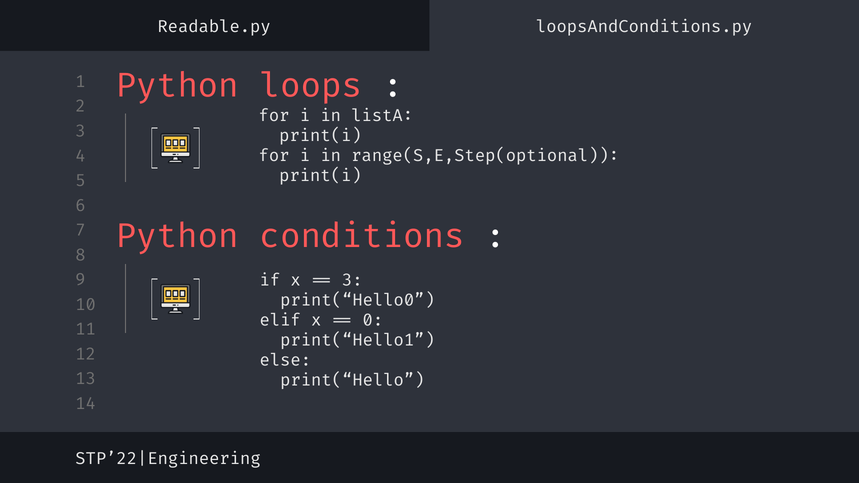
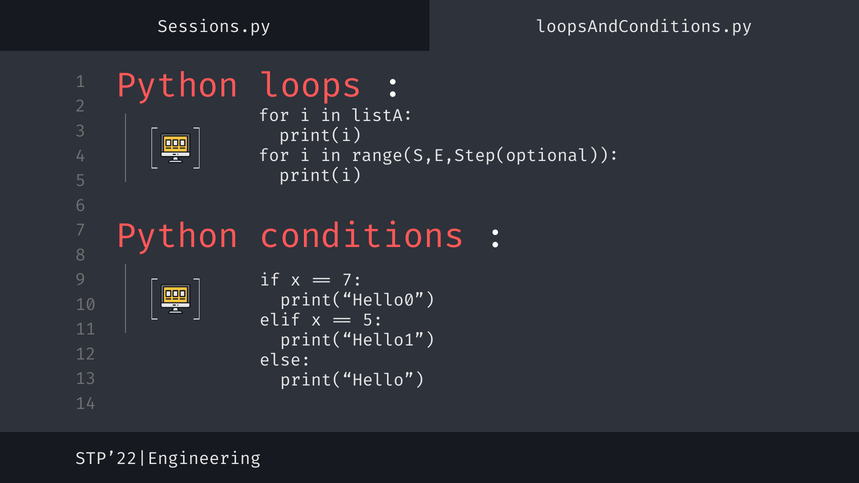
Readable.py: Readable.py -> Sessions.py (214, 27)
3: 3 -> 7 (352, 280)
0: 0 -> 5 (373, 320)
